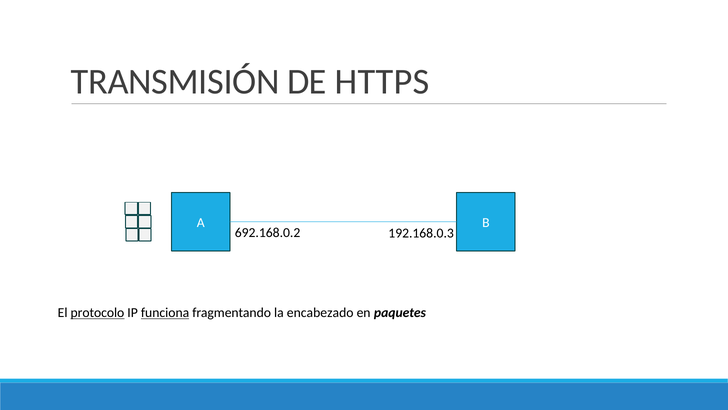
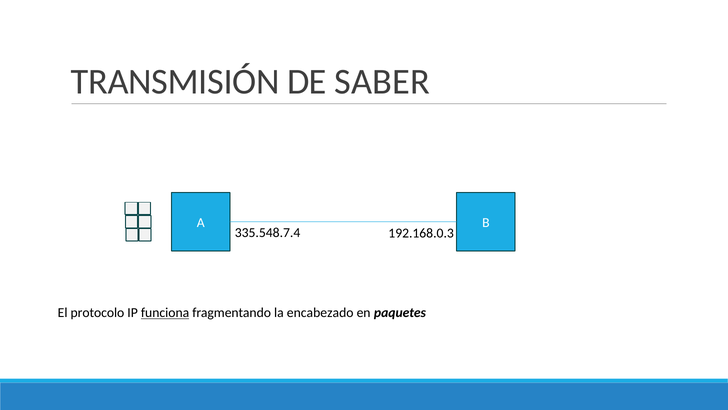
HTTPS: HTTPS -> SABER (382, 82)
692.168.0.2: 692.168.0.2 -> 335.548.7.4 (268, 233)
protocolo underline: present -> none (97, 313)
